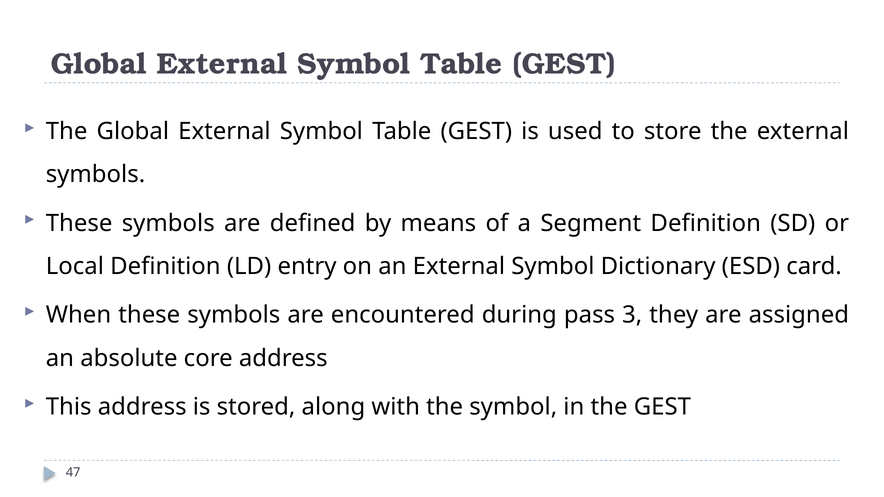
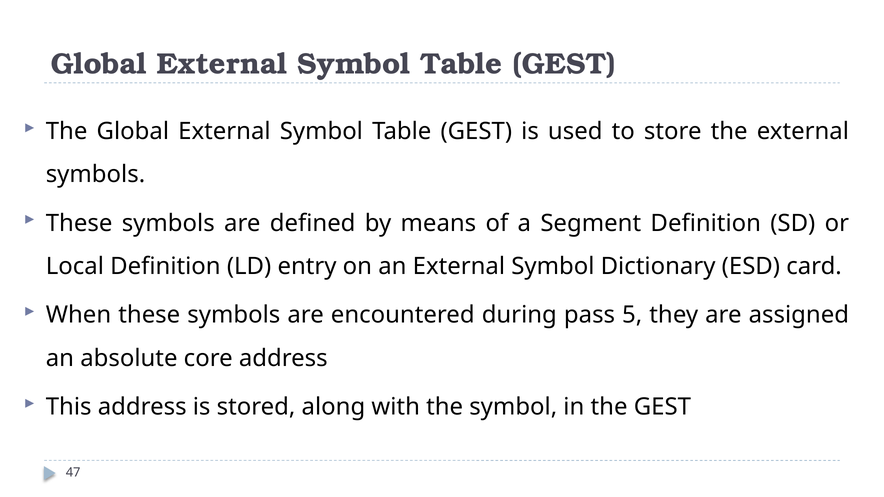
3: 3 -> 5 (632, 315)
